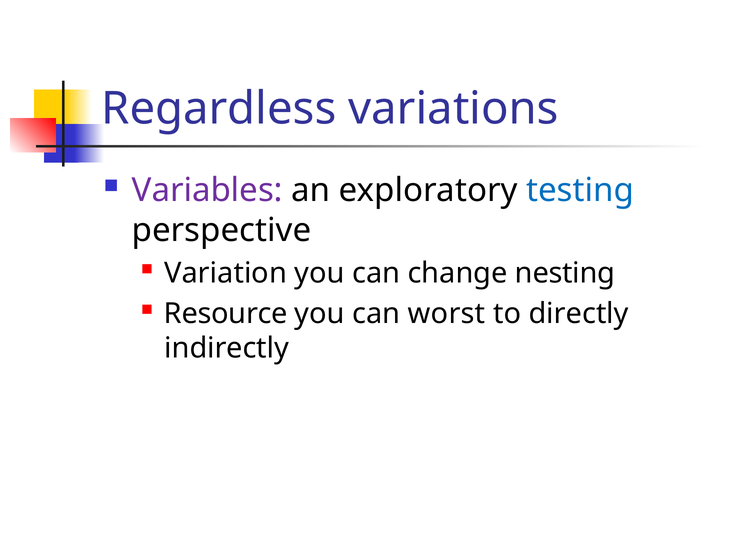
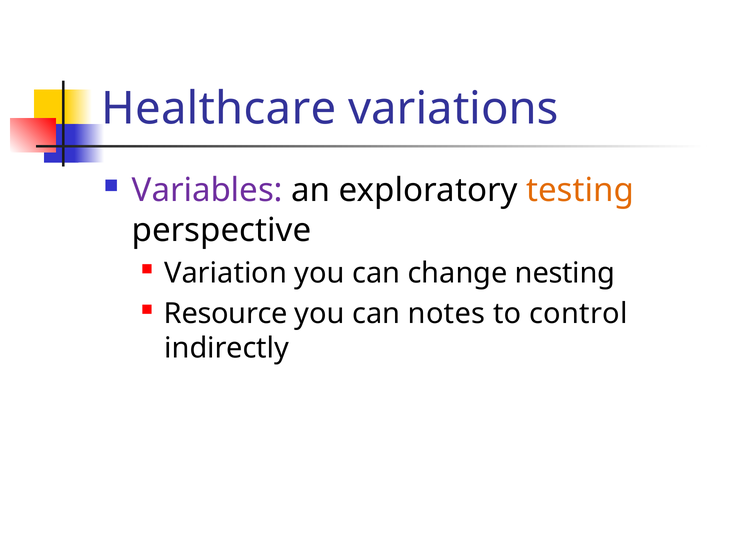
Regardless: Regardless -> Healthcare (219, 109)
testing colour: blue -> orange (580, 190)
worst: worst -> notes (447, 313)
directly: directly -> control (579, 313)
